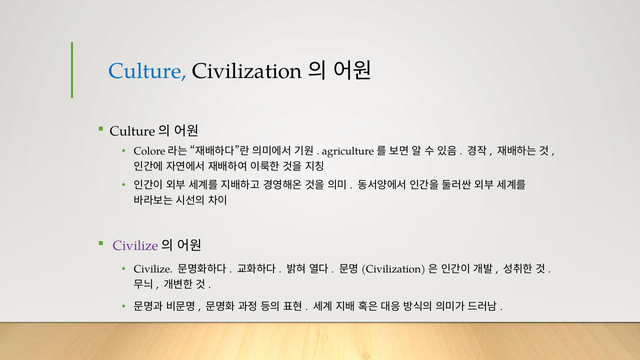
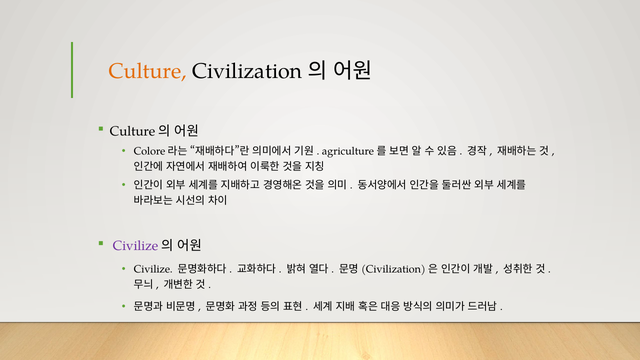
Culture colour: blue -> orange (148, 71)
